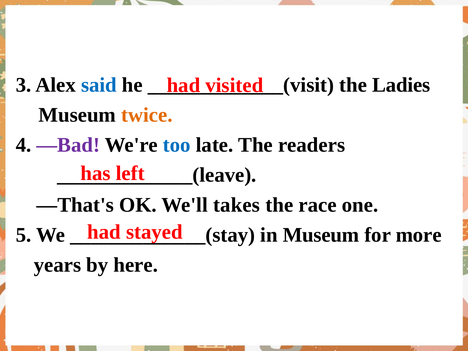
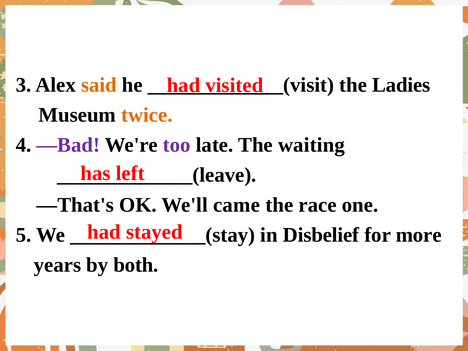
said colour: blue -> orange (99, 85)
too colour: blue -> purple (177, 145)
readers: readers -> waiting (312, 145)
takes: takes -> came (237, 205)
in Museum: Museum -> Disbelief (321, 235)
here: here -> both (136, 265)
